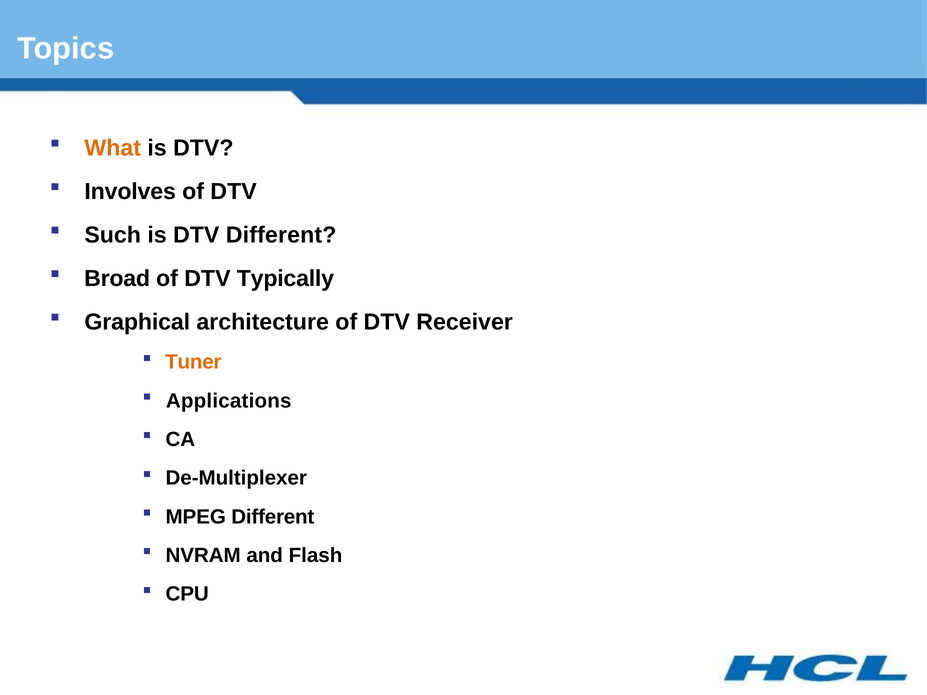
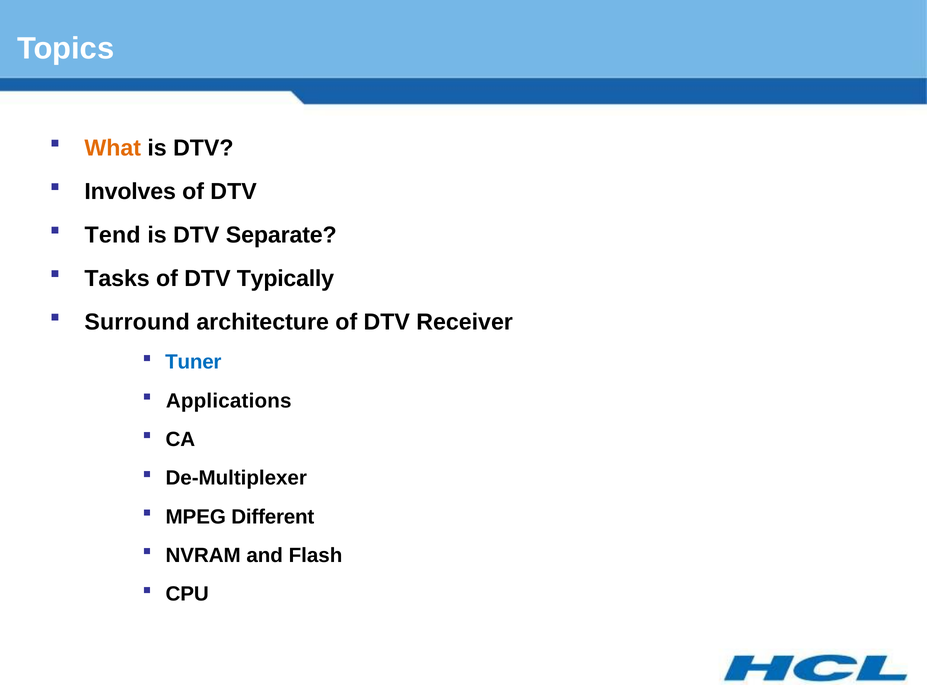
Such: Such -> Tend (113, 235)
DTV Different: Different -> Separate (281, 235)
Broad: Broad -> Tasks (117, 279)
Graphical: Graphical -> Surround (137, 322)
Tuner colour: orange -> blue (193, 362)
